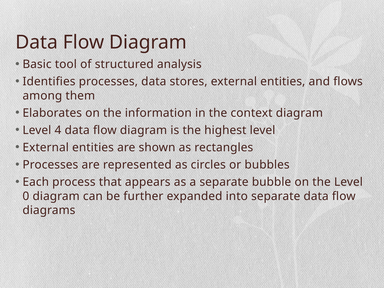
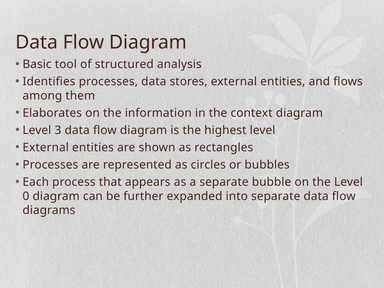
4: 4 -> 3 (58, 130)
